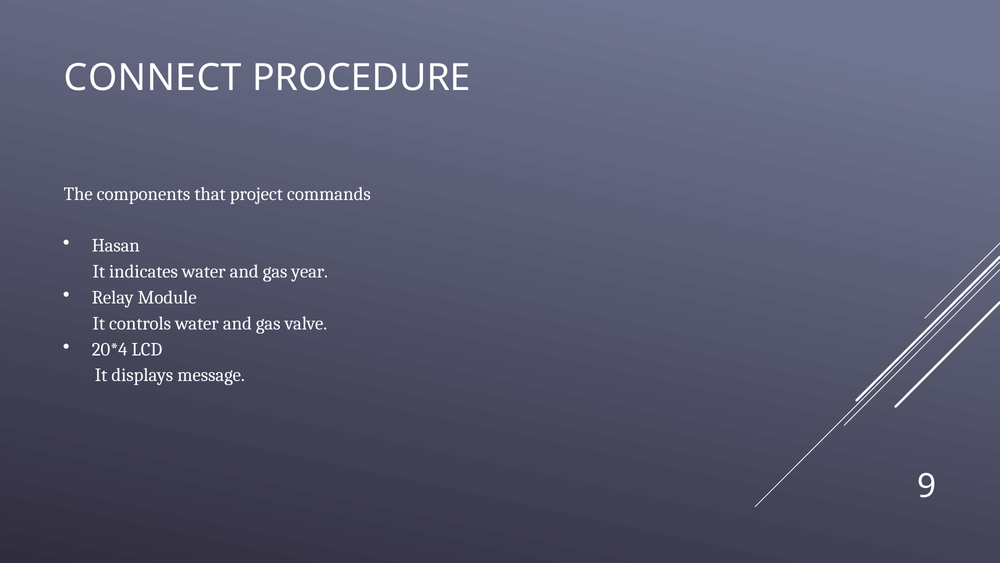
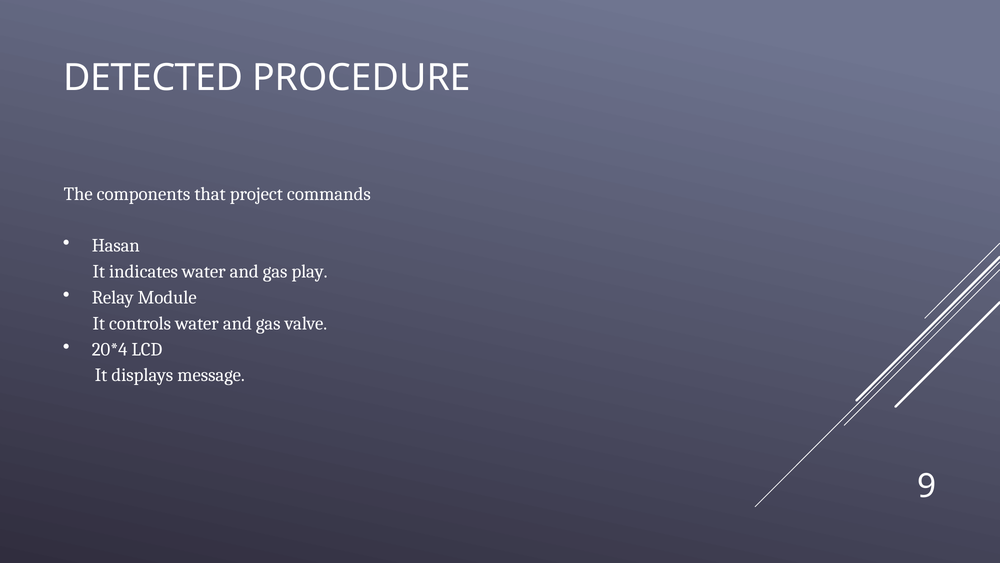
CONNECT: CONNECT -> DETECTED (153, 78)
year: year -> play (310, 271)
